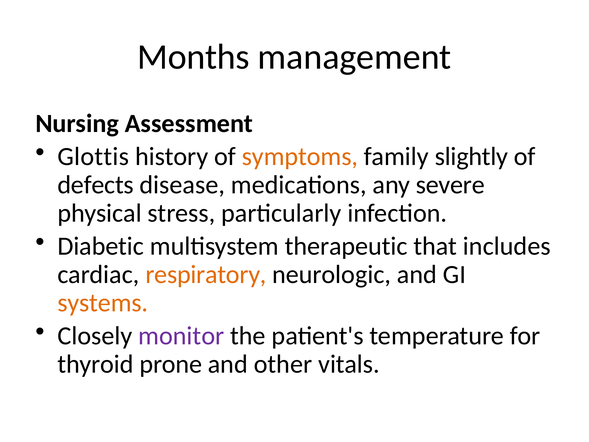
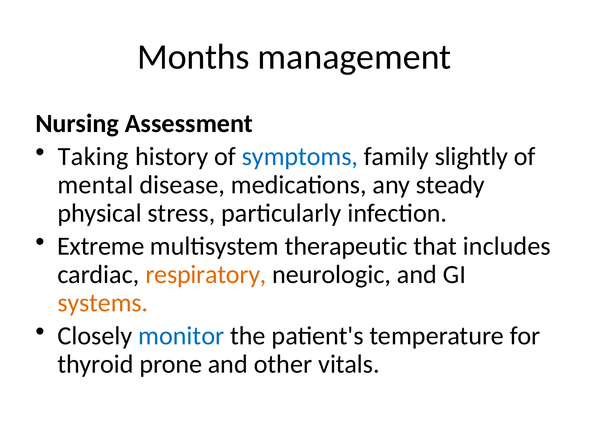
Glottis: Glottis -> Taking (93, 157)
symptoms colour: orange -> blue (300, 157)
defects: defects -> mental (95, 185)
severe: severe -> steady (450, 185)
Diabetic: Diabetic -> Extreme (101, 246)
monitor colour: purple -> blue (181, 336)
